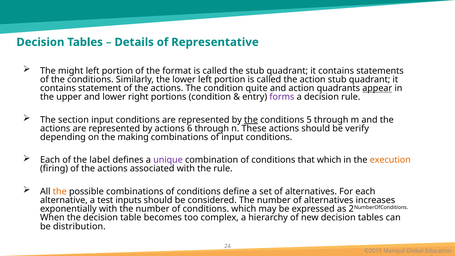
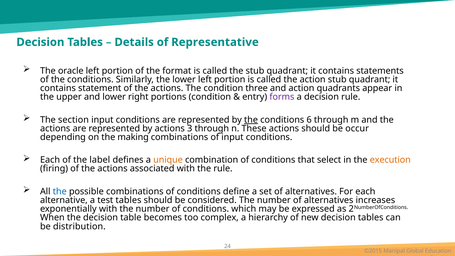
might: might -> oracle (71, 71)
quite: quite -> three (257, 88)
appear underline: present -> none (377, 88)
5: 5 -> 6 (309, 120)
6: 6 -> 3 (190, 128)
verify: verify -> occur (357, 128)
unique colour: purple -> orange (168, 160)
that which: which -> select (329, 160)
the colour: orange -> blue (60, 191)
test inputs: inputs -> tables (128, 200)
